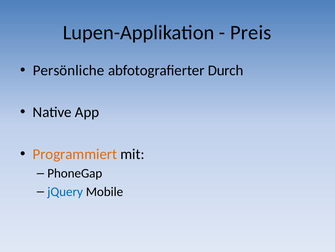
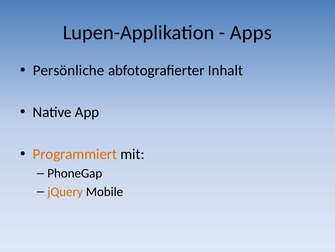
Preis: Preis -> Apps (251, 32)
Durch: Durch -> Inhalt (225, 70)
jQuery colour: blue -> orange (65, 191)
